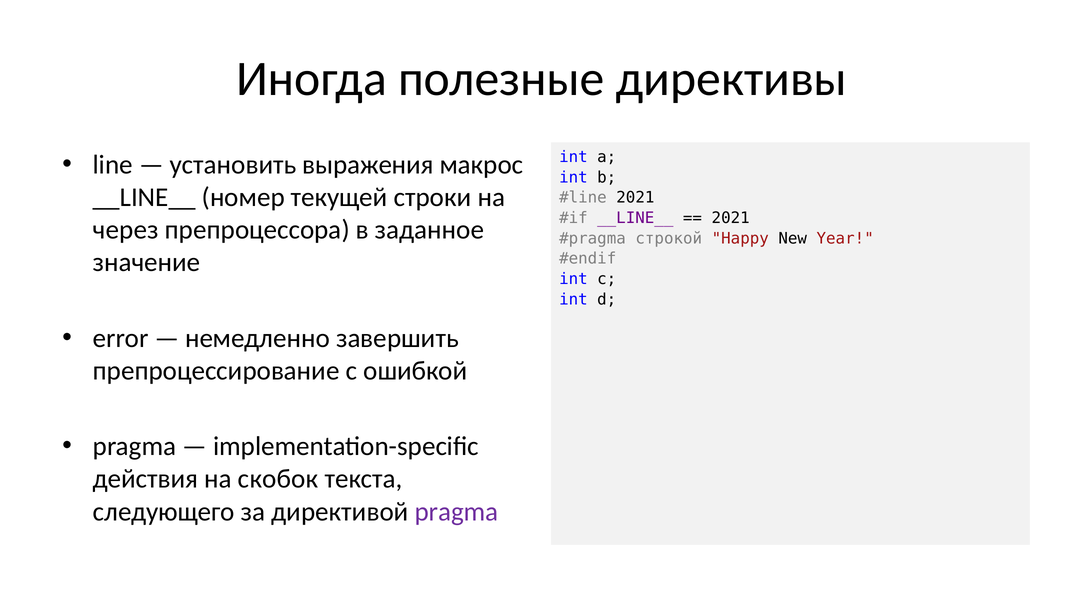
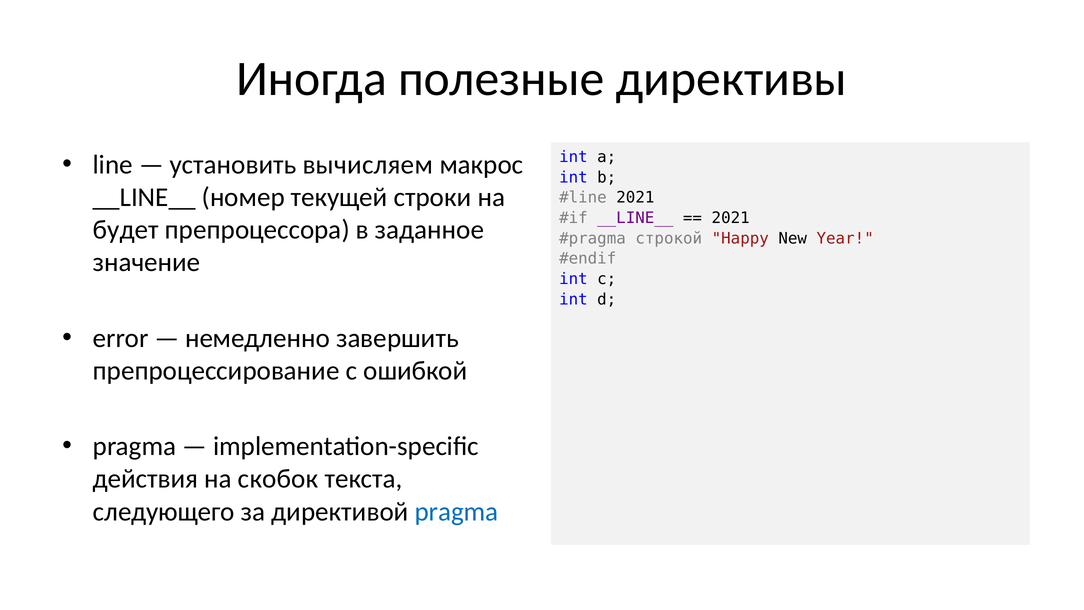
выражения: выражения -> вычисляем (368, 165)
через: через -> будет (126, 230)
pragma colour: purple -> blue (457, 511)
